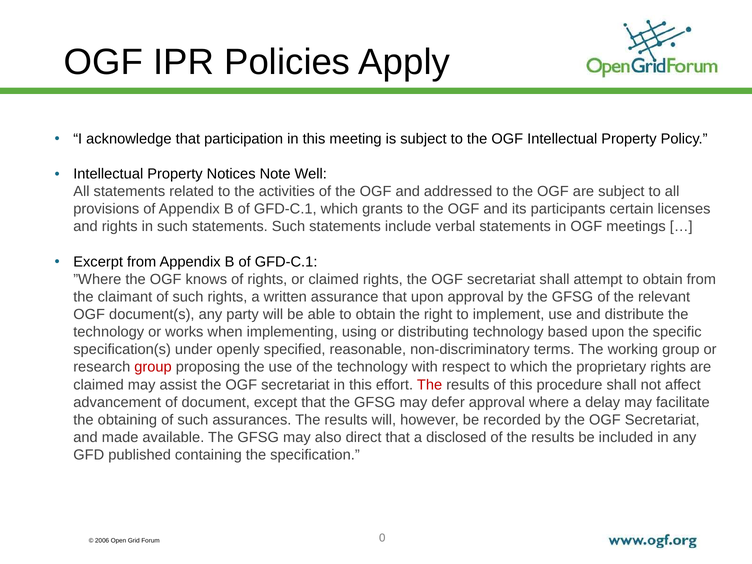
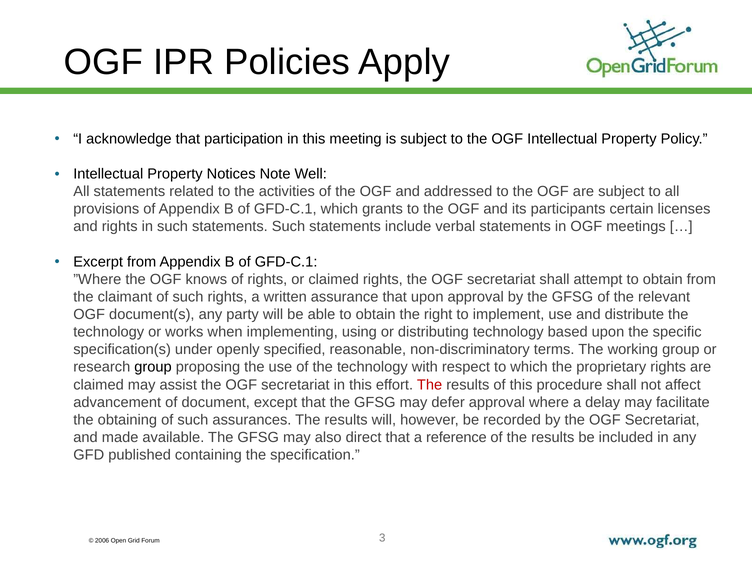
group colour: red -> black (153, 367)
disclosed: disclosed -> reference (456, 437)
0: 0 -> 3 (382, 538)
